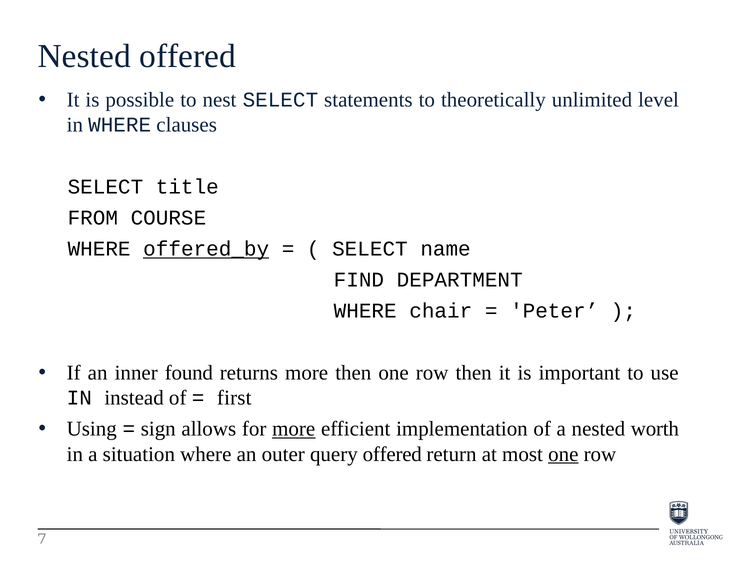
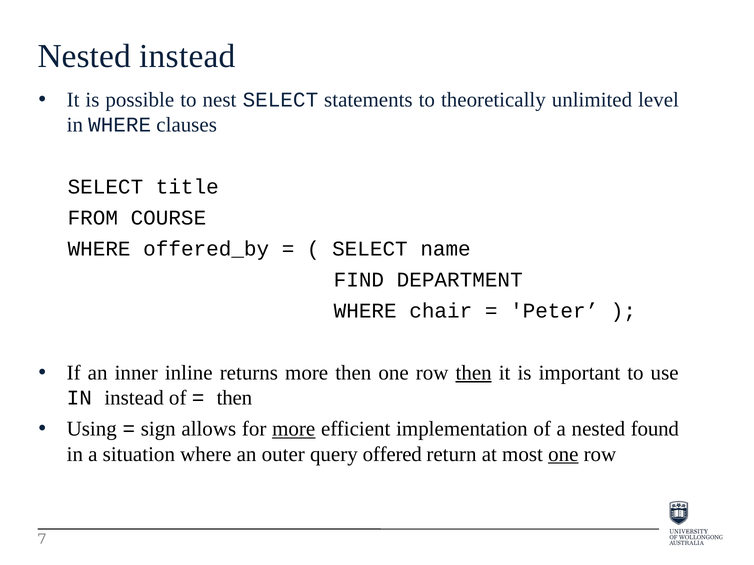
Nested offered: offered -> instead (187, 56)
offered_by underline: present -> none (206, 249)
found: found -> inline (189, 373)
then underline: none -> present (474, 373)
first: first -> then (234, 398)
worth: worth -> found (655, 429)
